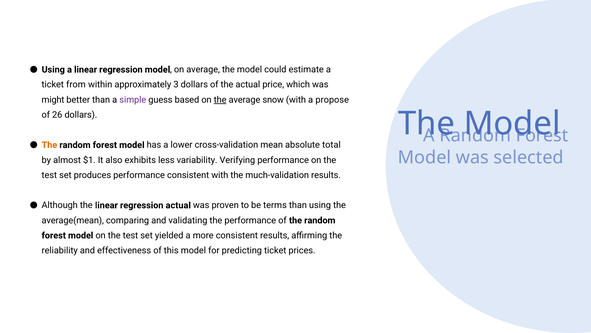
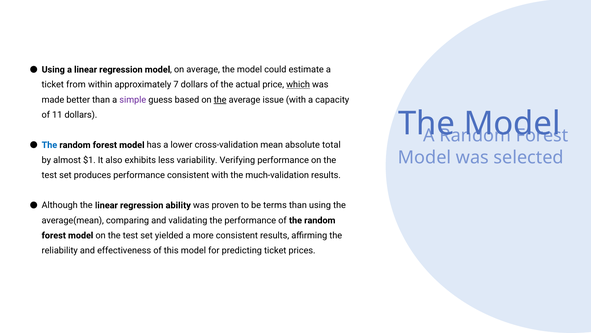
3: 3 -> 7 (176, 85)
which underline: none -> present (298, 85)
might: might -> made (53, 100)
snow: snow -> issue (273, 100)
propose: propose -> capacity (332, 100)
26: 26 -> 11 (57, 115)
The colour: orange -> blue (49, 145)
regression actual: actual -> ability (178, 205)
